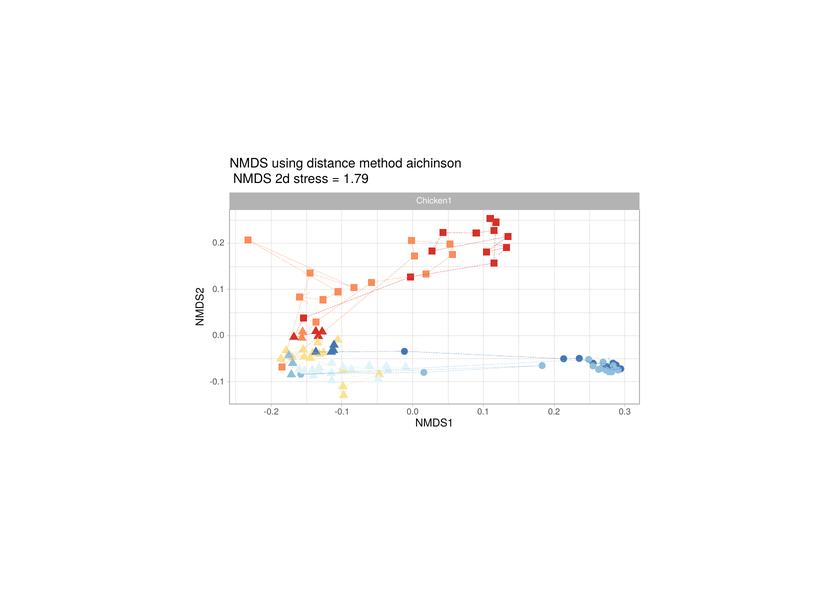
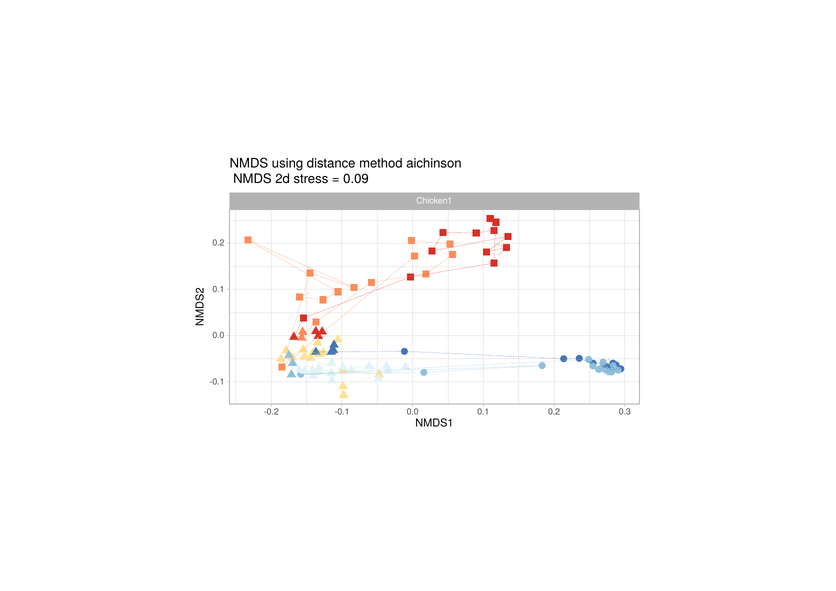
1.79: 1.79 -> 0.09 (356, 179)
